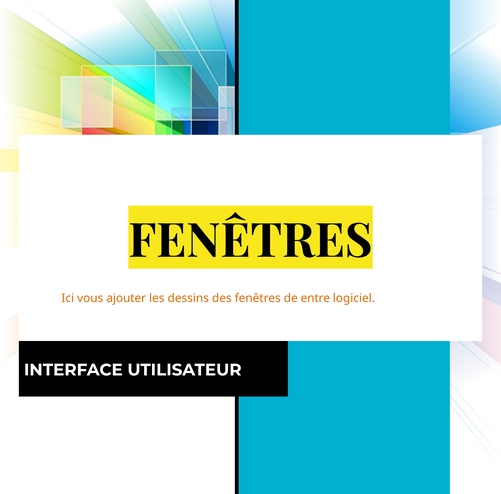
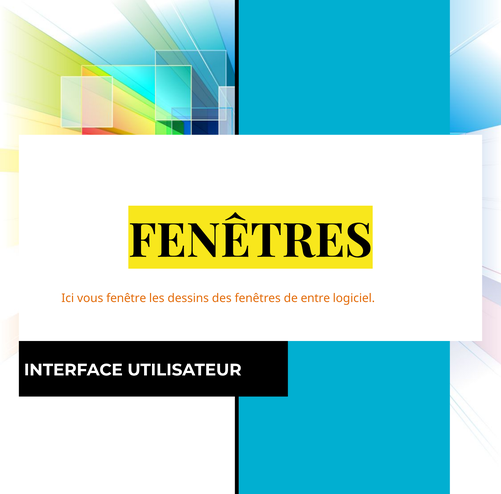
ajouter: ajouter -> fenêtre (126, 298)
